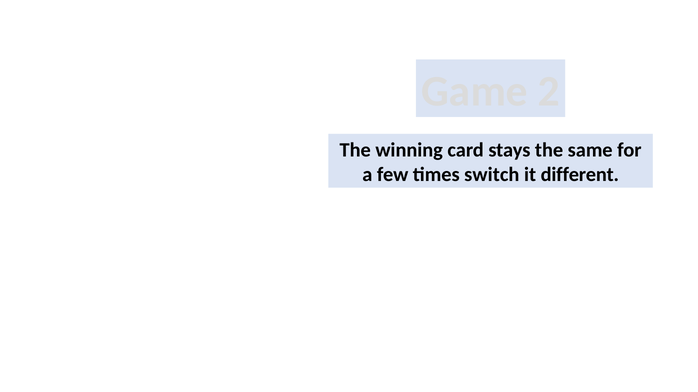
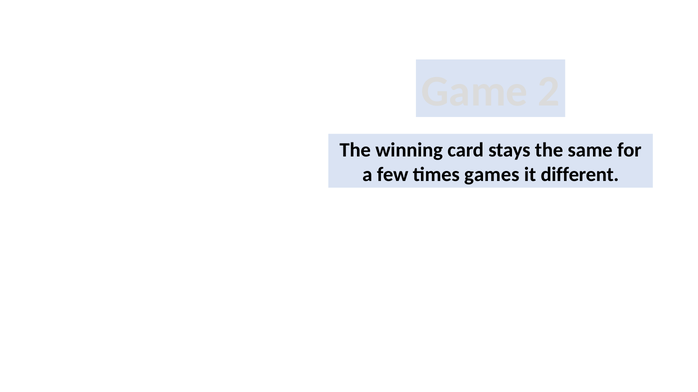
switch: switch -> games (492, 175)
